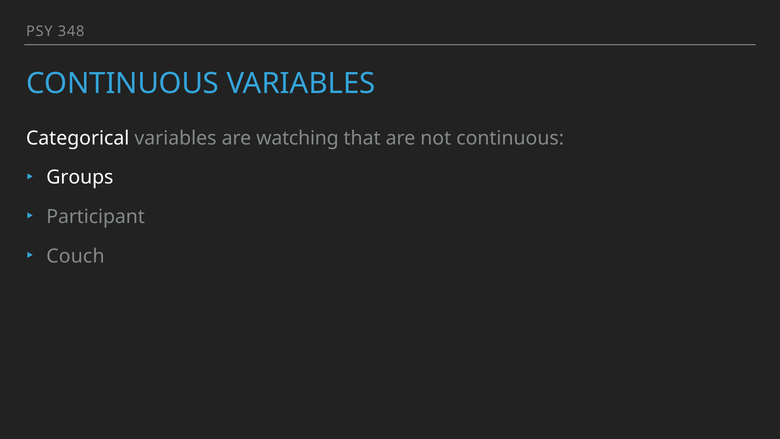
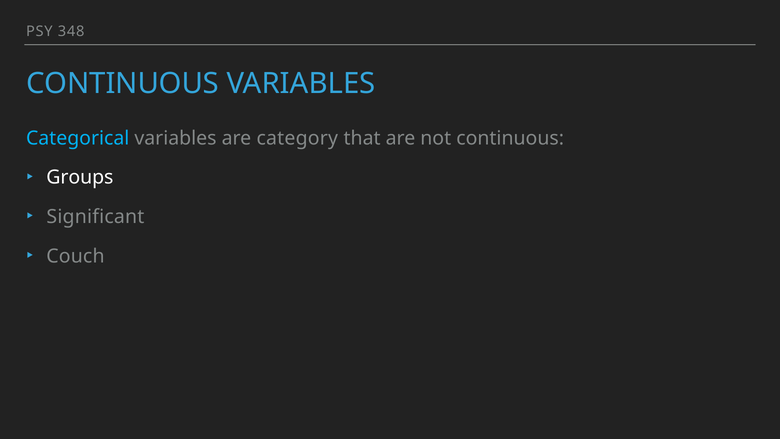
Categorical colour: white -> light blue (78, 138)
watching: watching -> category (297, 138)
Participant: Participant -> Significant (95, 217)
